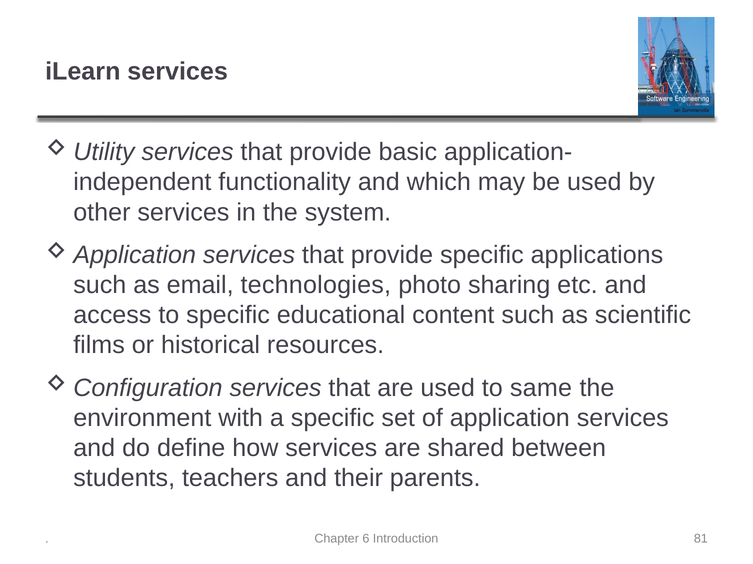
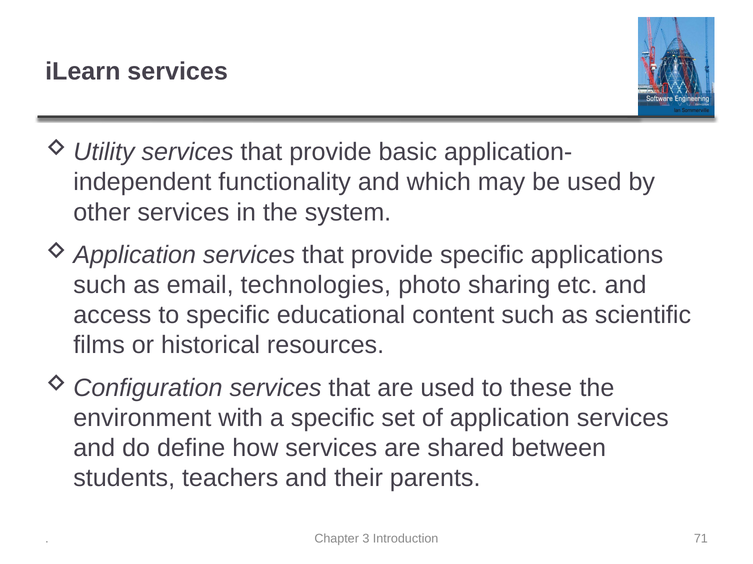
same: same -> these (541, 388)
6: 6 -> 3 (366, 539)
81: 81 -> 71 (701, 539)
